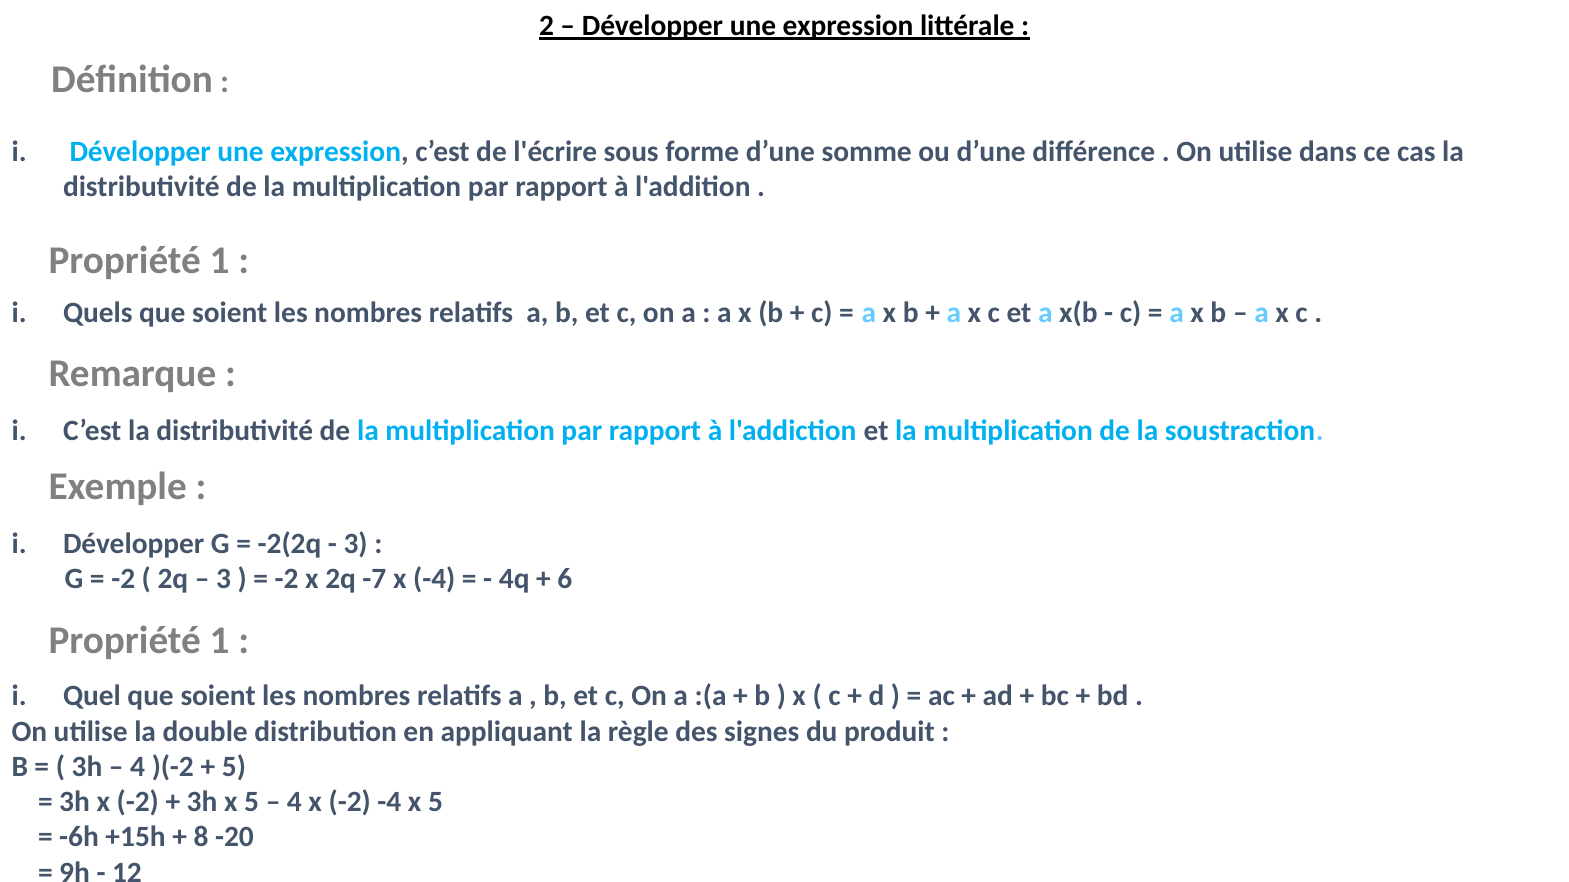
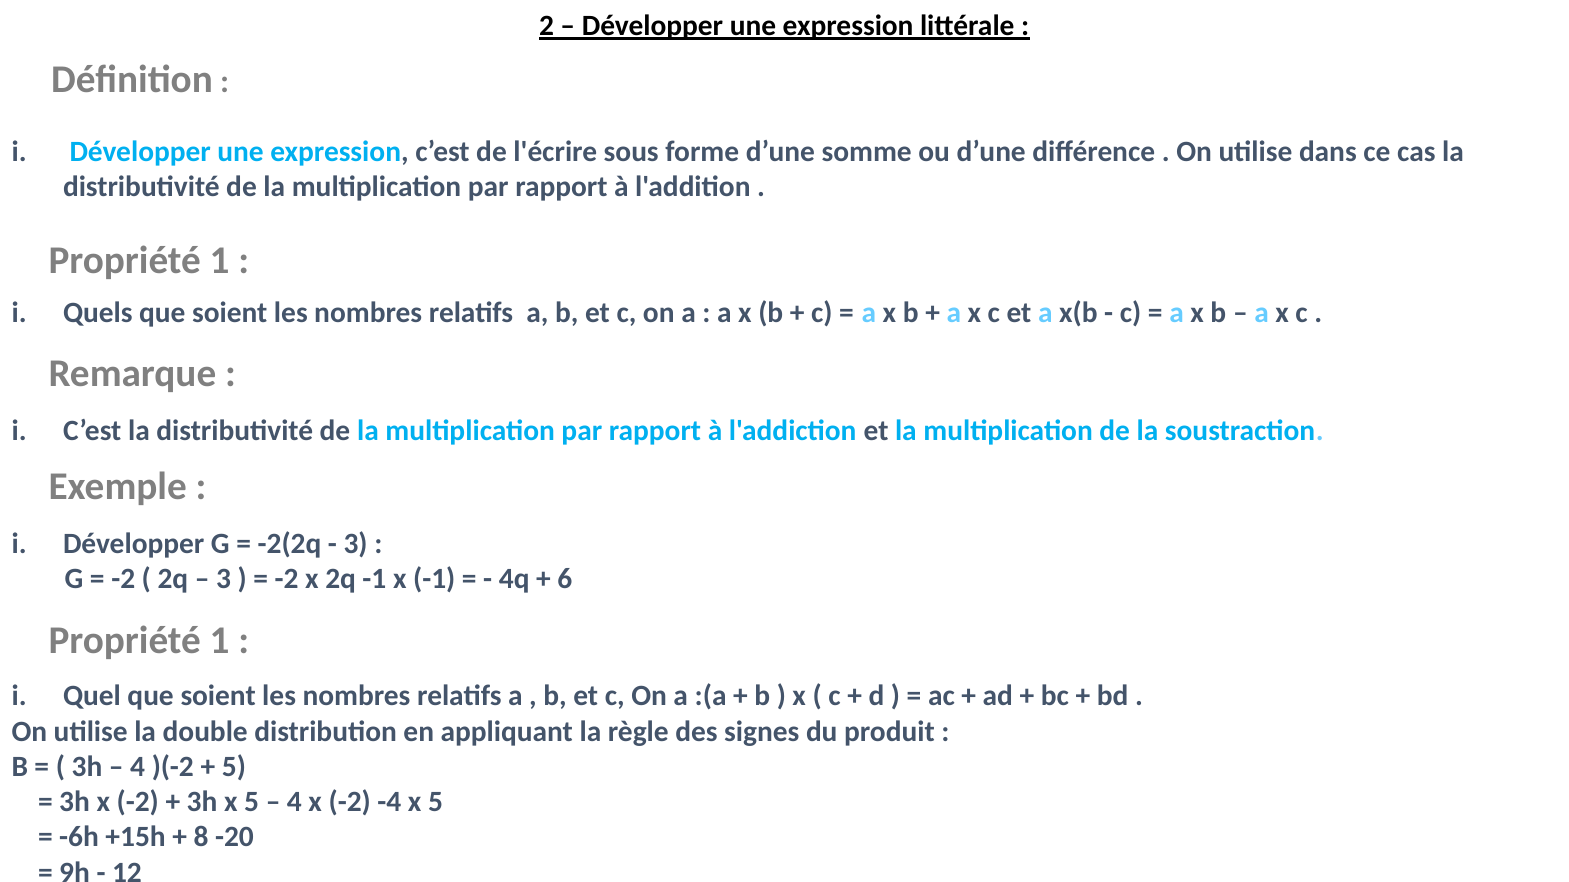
2q -7: -7 -> -1 (374, 579)
x -4: -4 -> -1 (434, 579)
